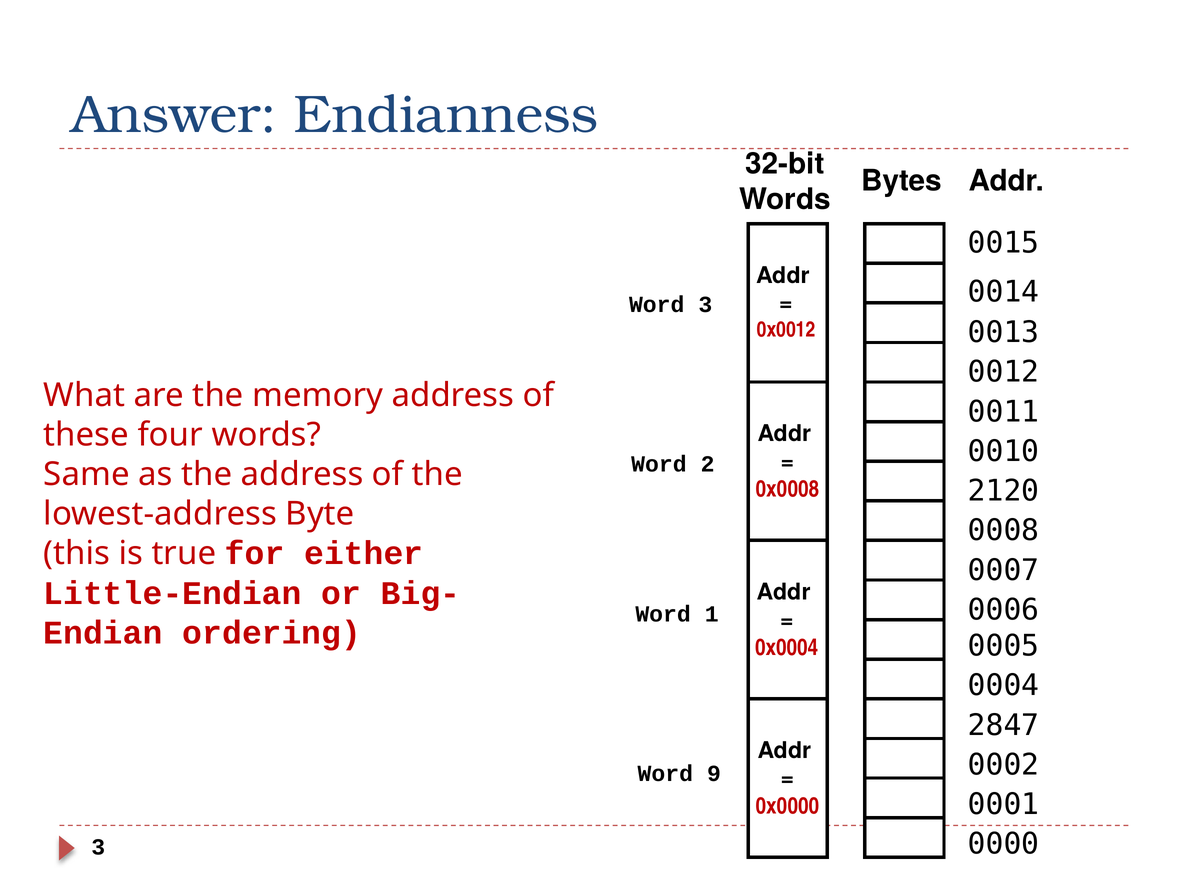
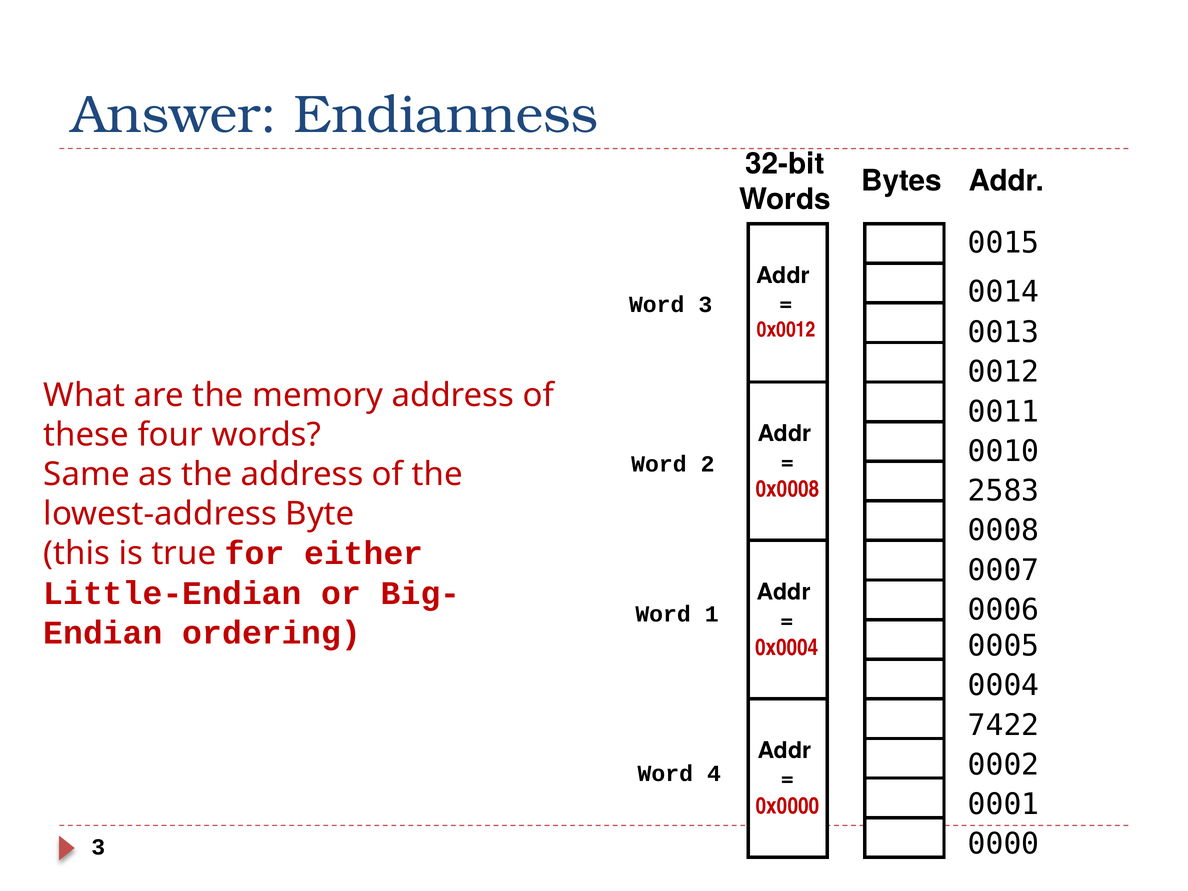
2120: 2120 -> 2583 (1004, 491)
2847: 2847 -> 7422 (1004, 725)
9: 9 -> 4 (714, 774)
